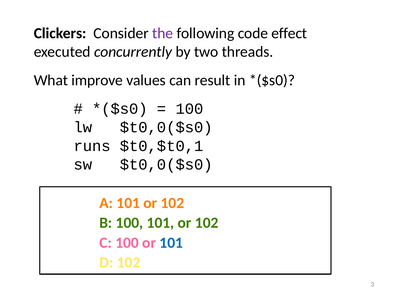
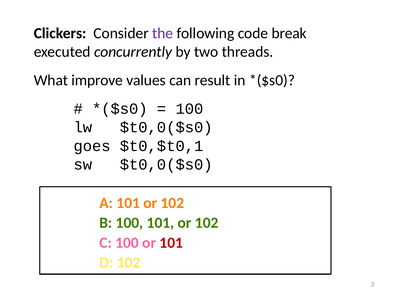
effect: effect -> break (289, 33)
runs: runs -> goes (92, 146)
101 colour: blue -> red (171, 243)
